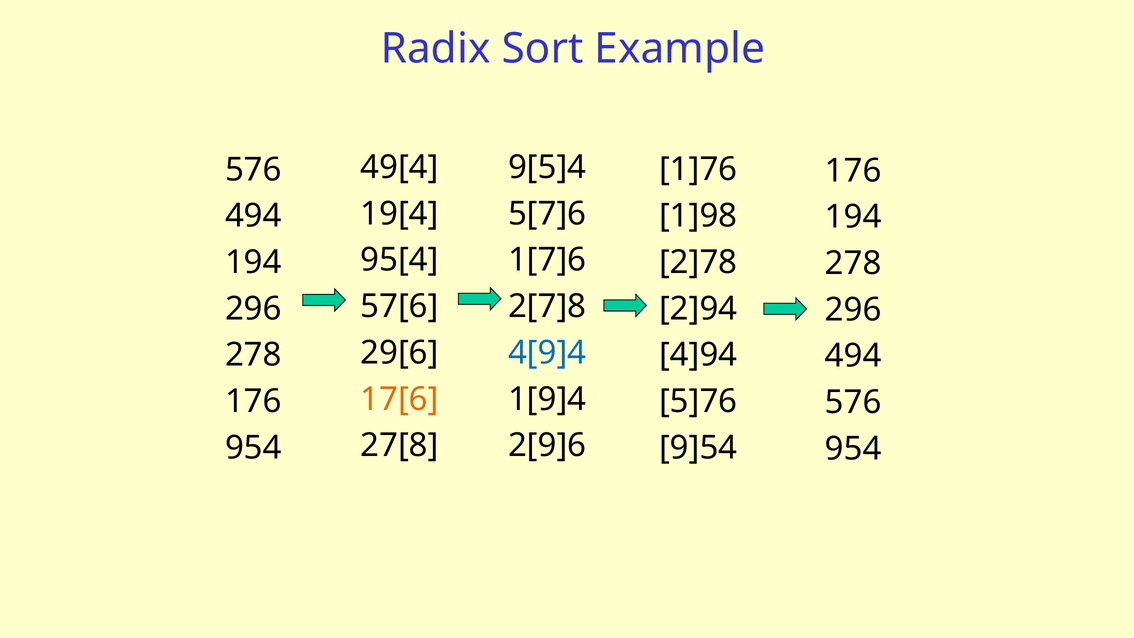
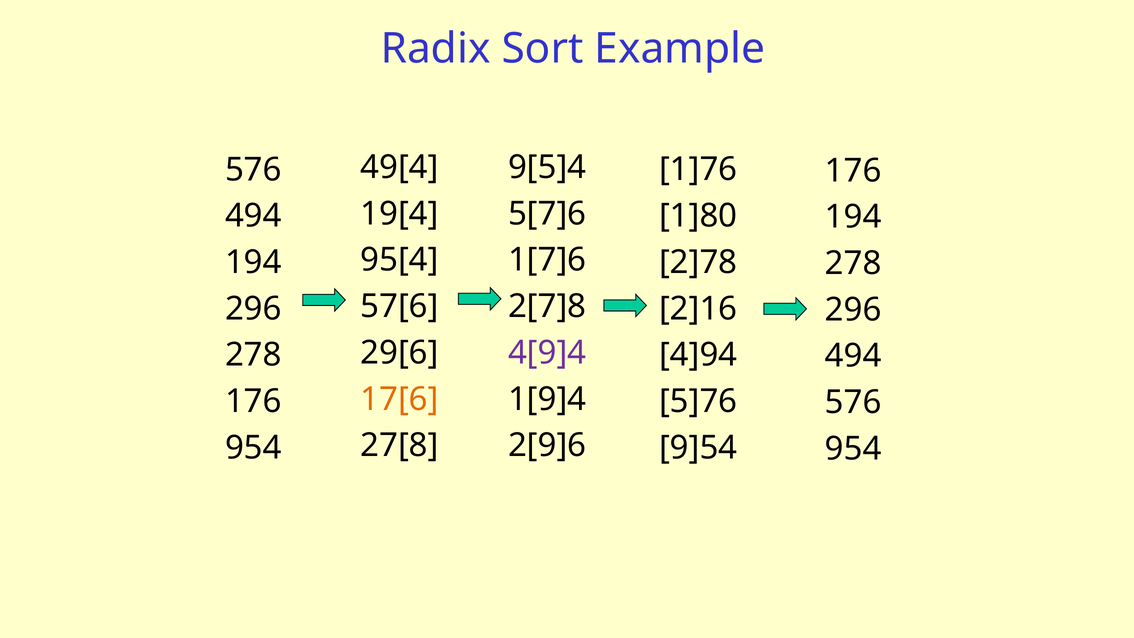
1]98: 1]98 -> 1]80 (698, 216)
2]94: 2]94 -> 2]16 (698, 309)
4[9]4 colour: blue -> purple (547, 353)
